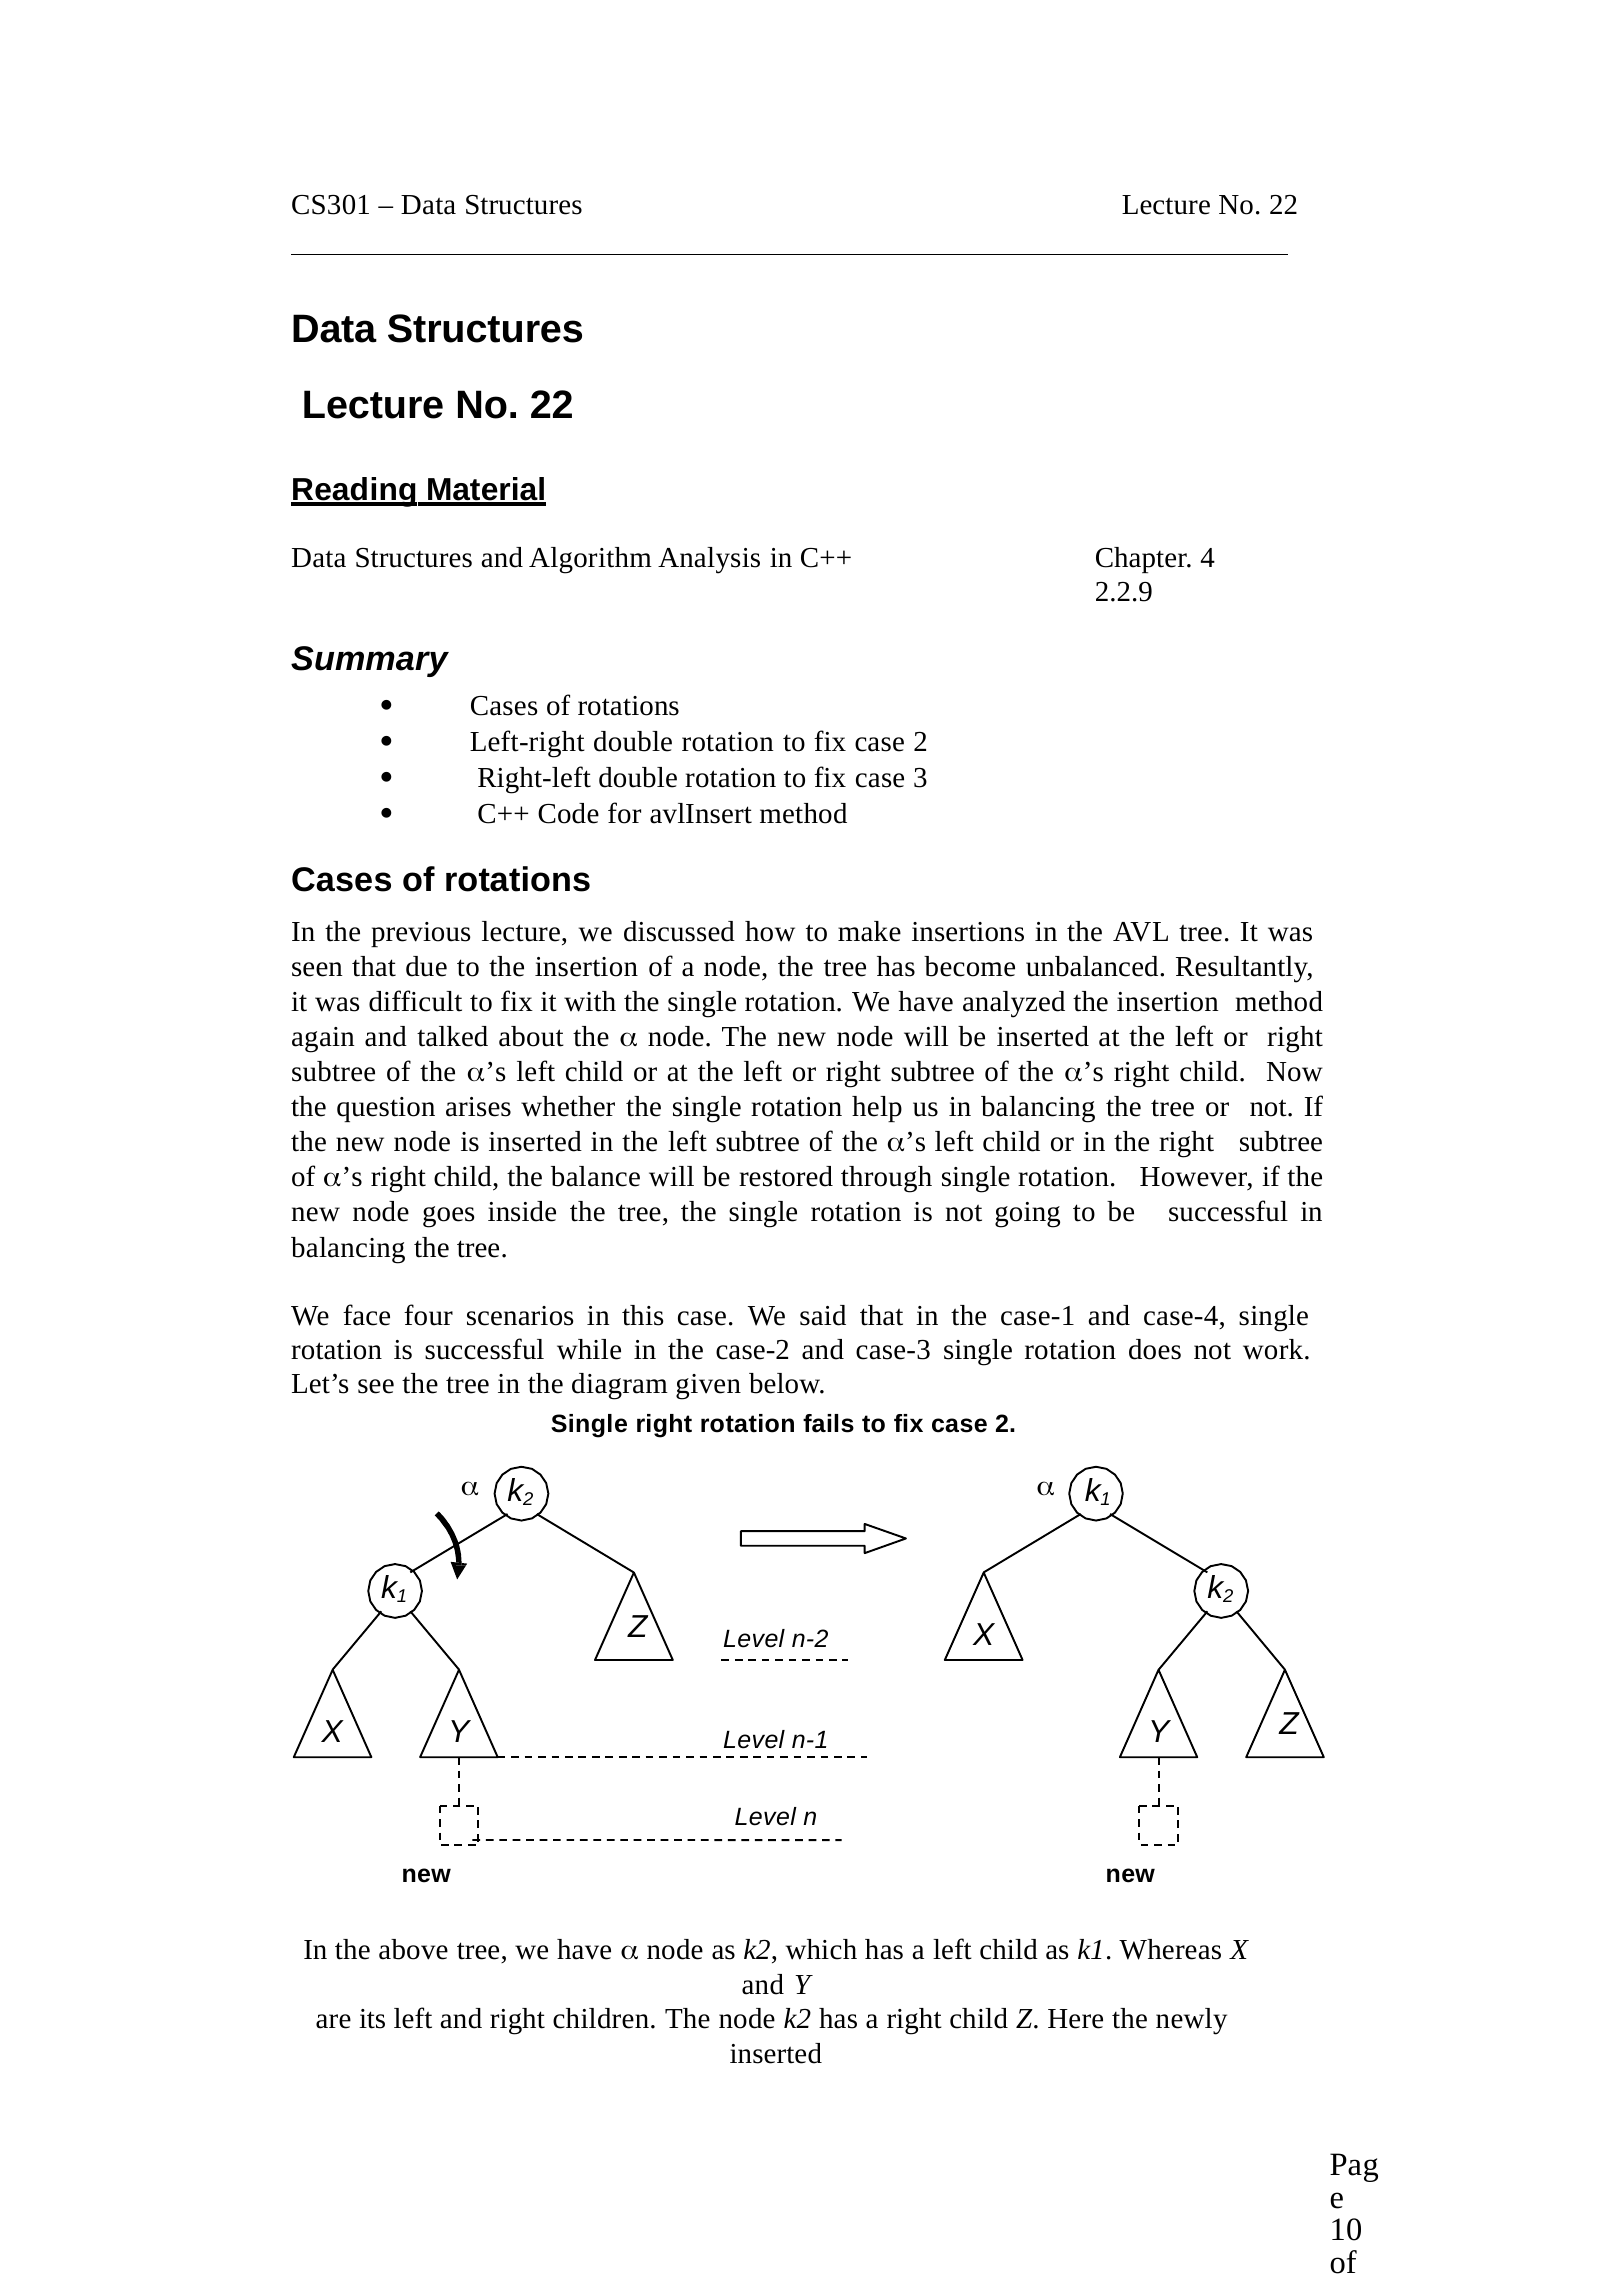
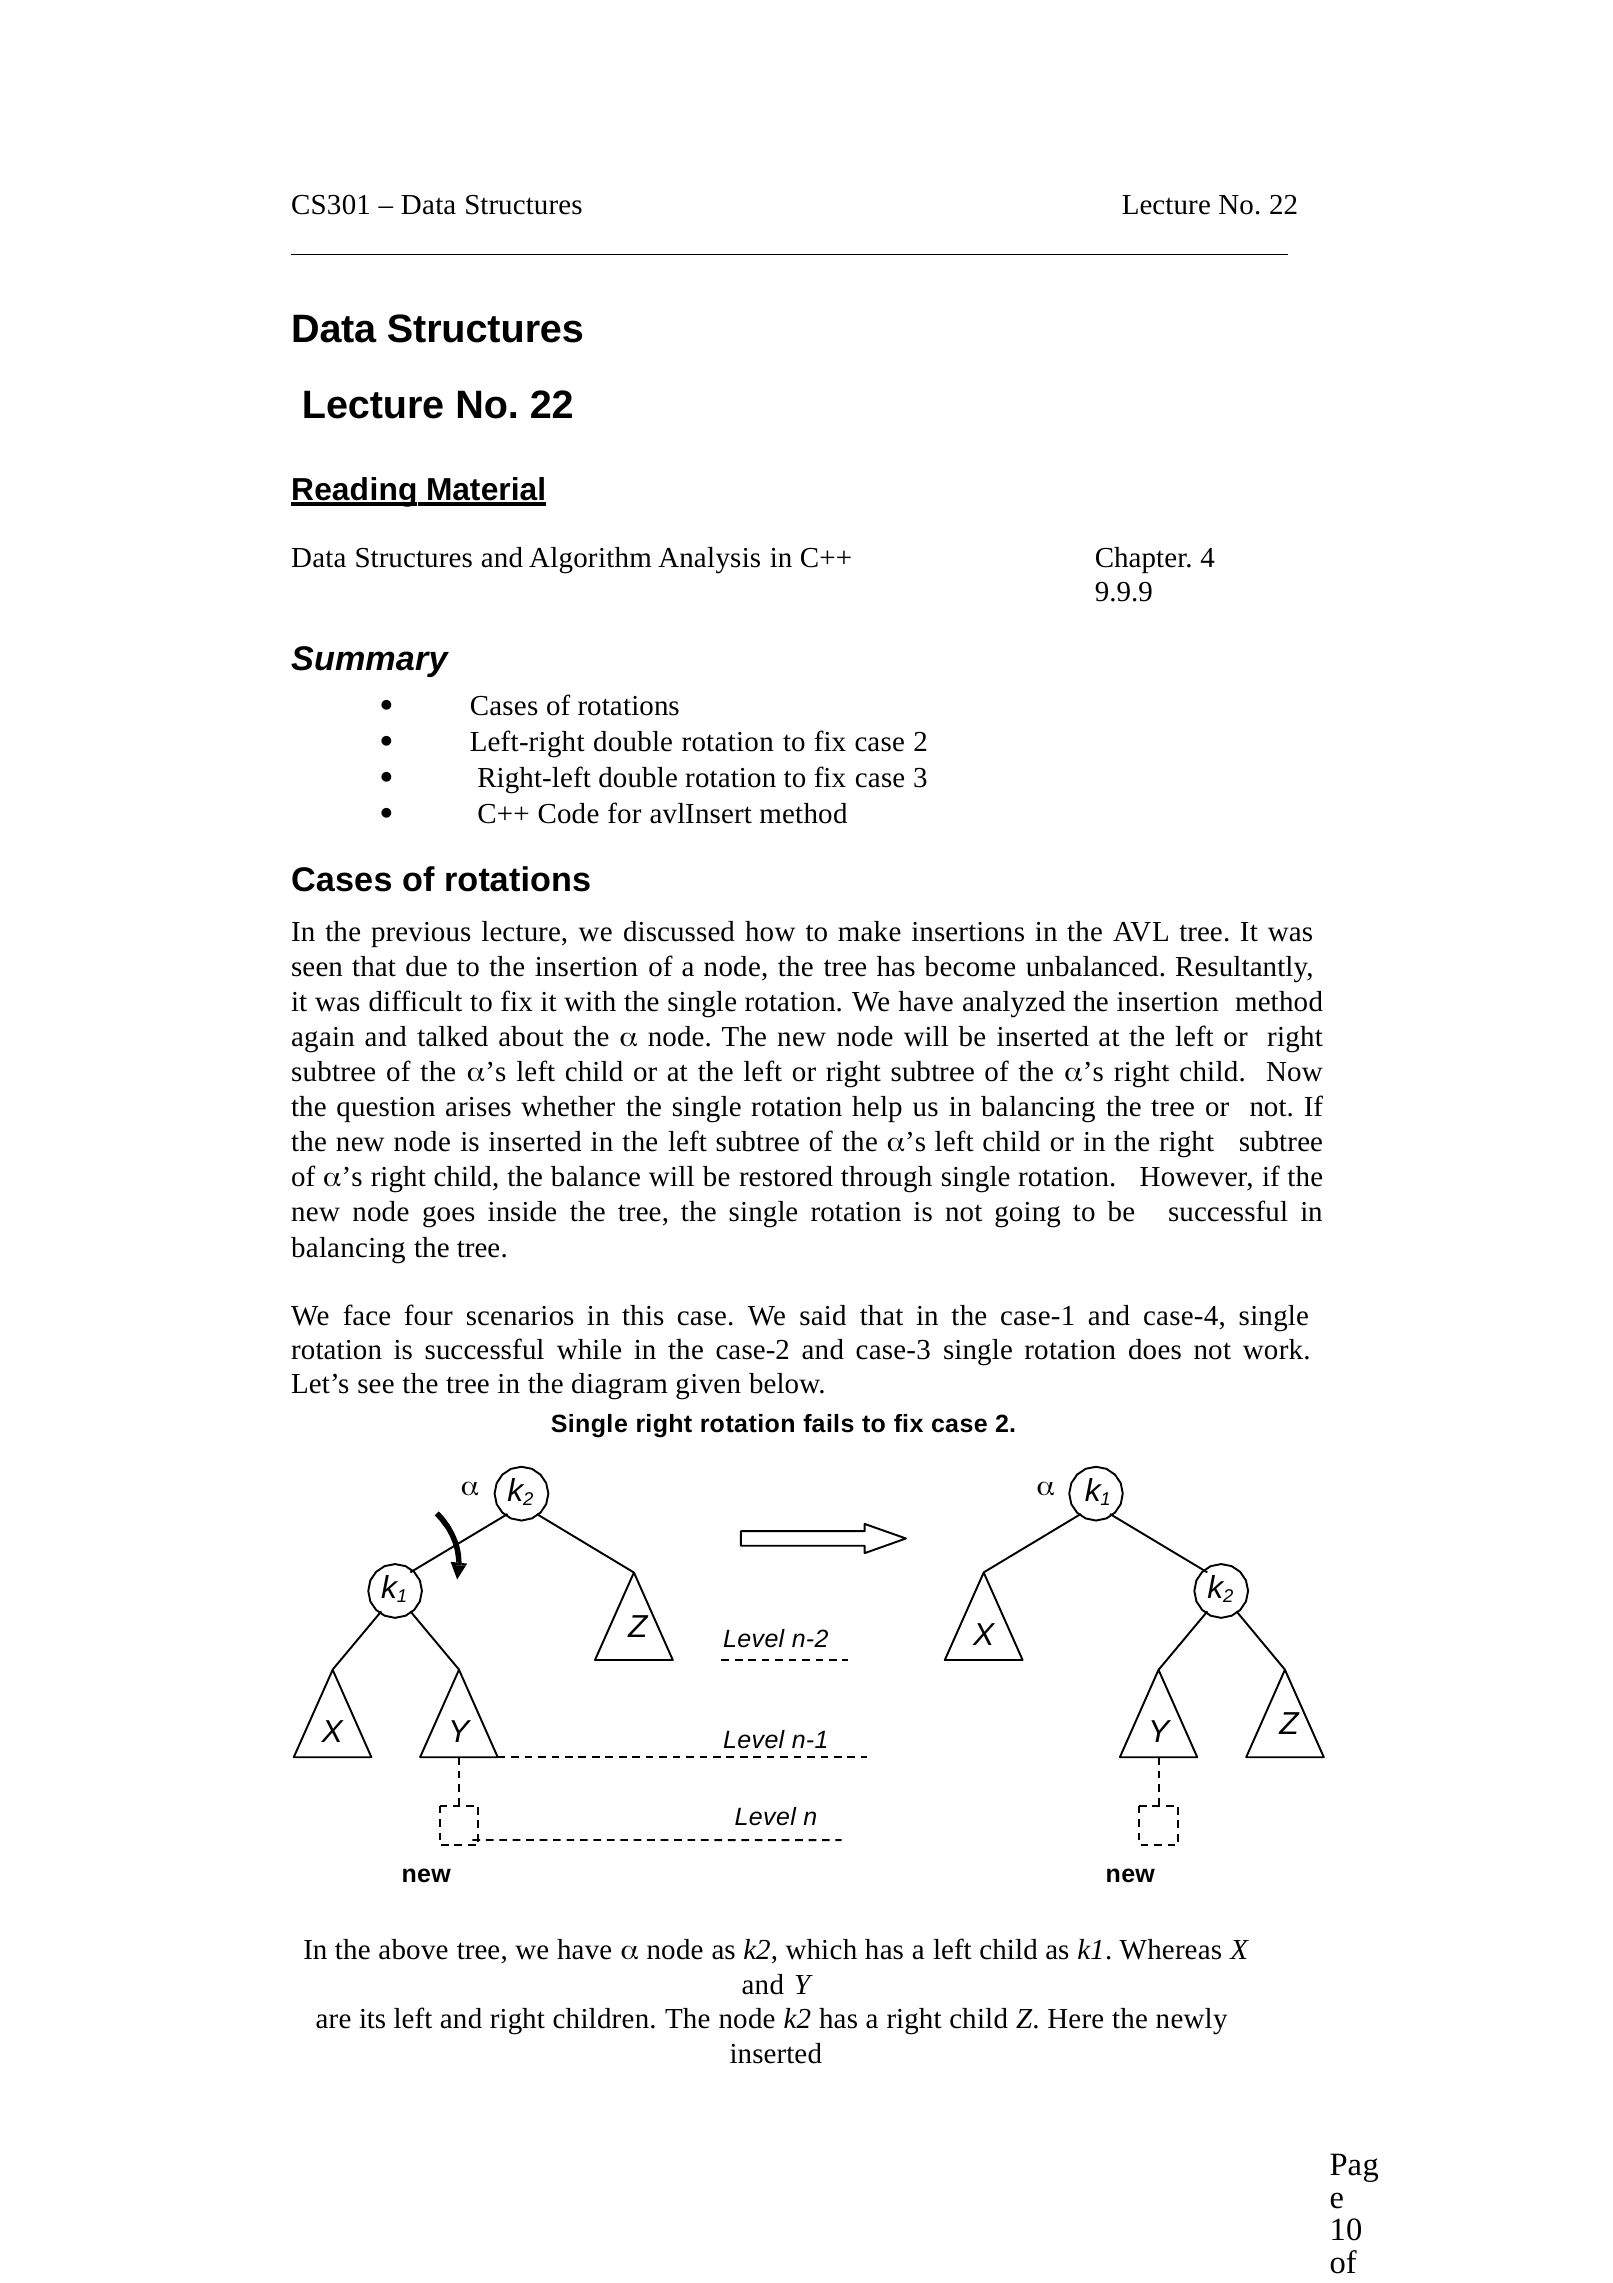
2.2.9: 2.2.9 -> 9.9.9 (1124, 592)
